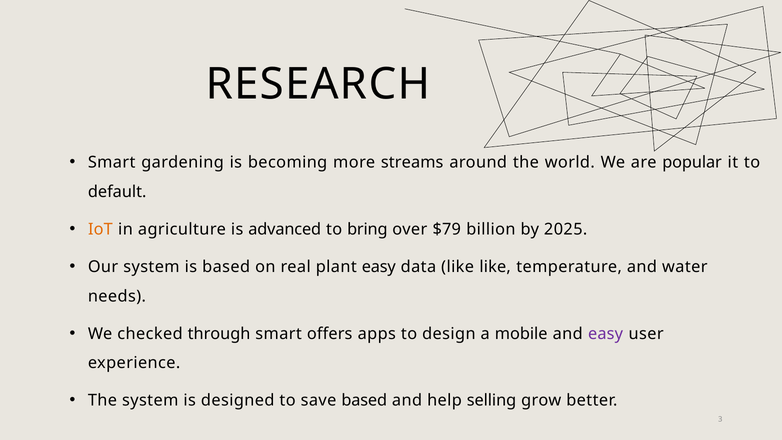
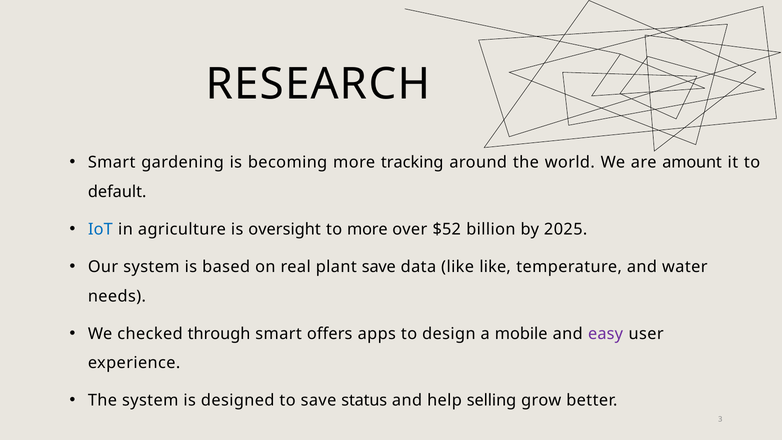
streams: streams -> tracking (412, 162)
popular: popular -> amount (692, 162)
IoT colour: orange -> blue (100, 229)
advanced: advanced -> oversight (285, 229)
to bring: bring -> more (367, 229)
$79: $79 -> $52 (447, 229)
plant easy: easy -> save (379, 267)
save based: based -> status (364, 400)
